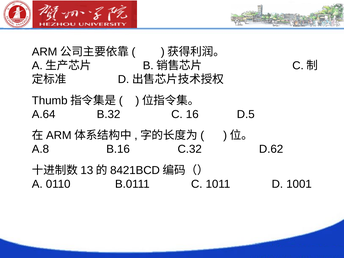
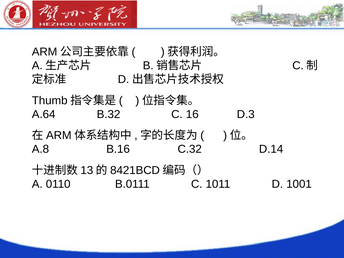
D.5: D.5 -> D.3 (246, 114)
D.62: D.62 -> D.14 (271, 149)
